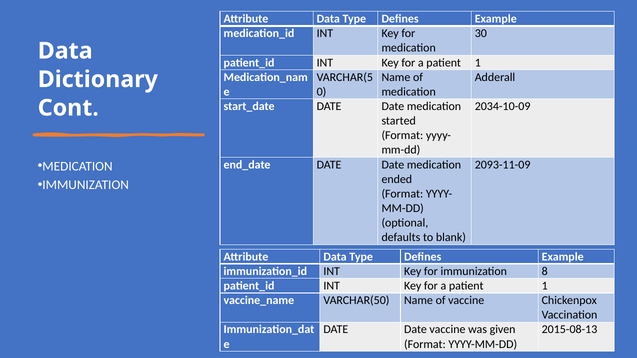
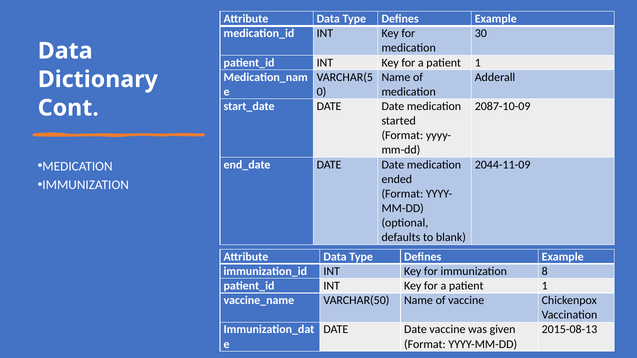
2034-10-09: 2034-10-09 -> 2087-10-09 (503, 106)
2093-11-09: 2093-11-09 -> 2044-11-09 (503, 165)
